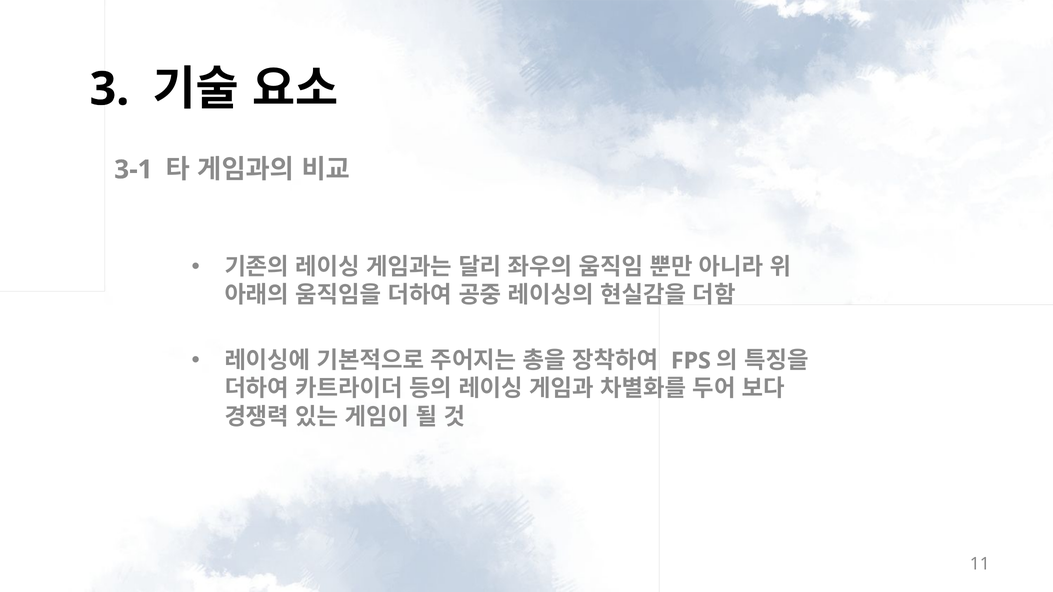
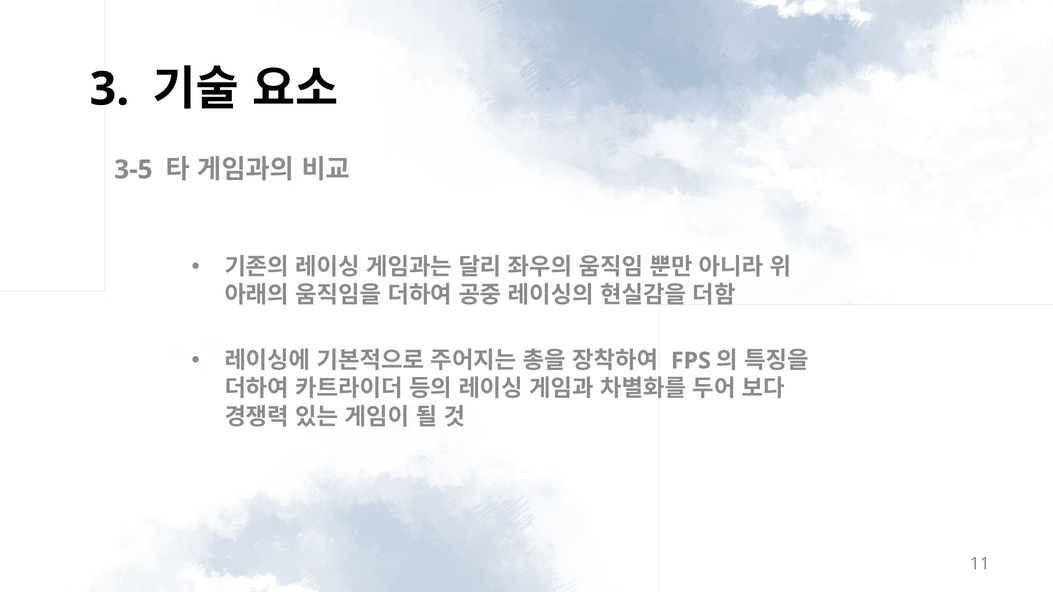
3-1: 3-1 -> 3-5 (133, 170)
